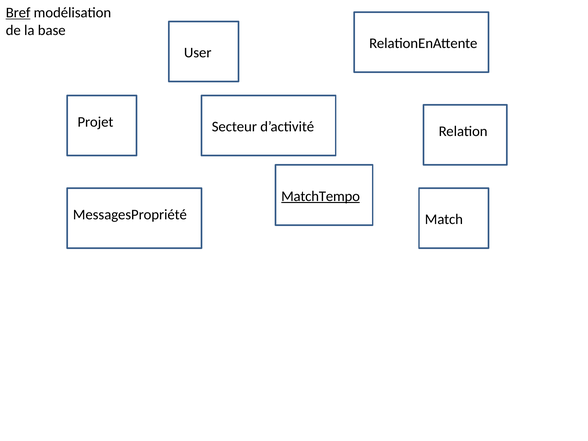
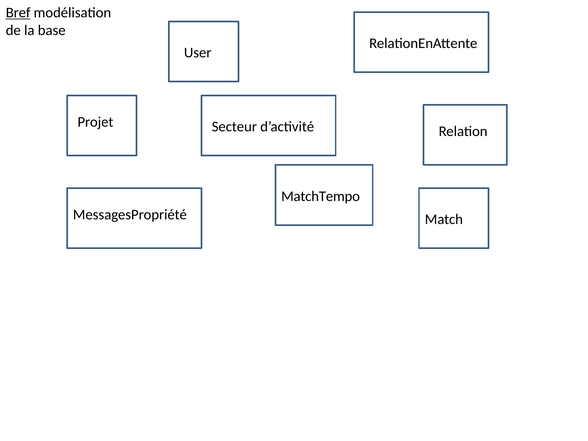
MatchTempo underline: present -> none (321, 196)
